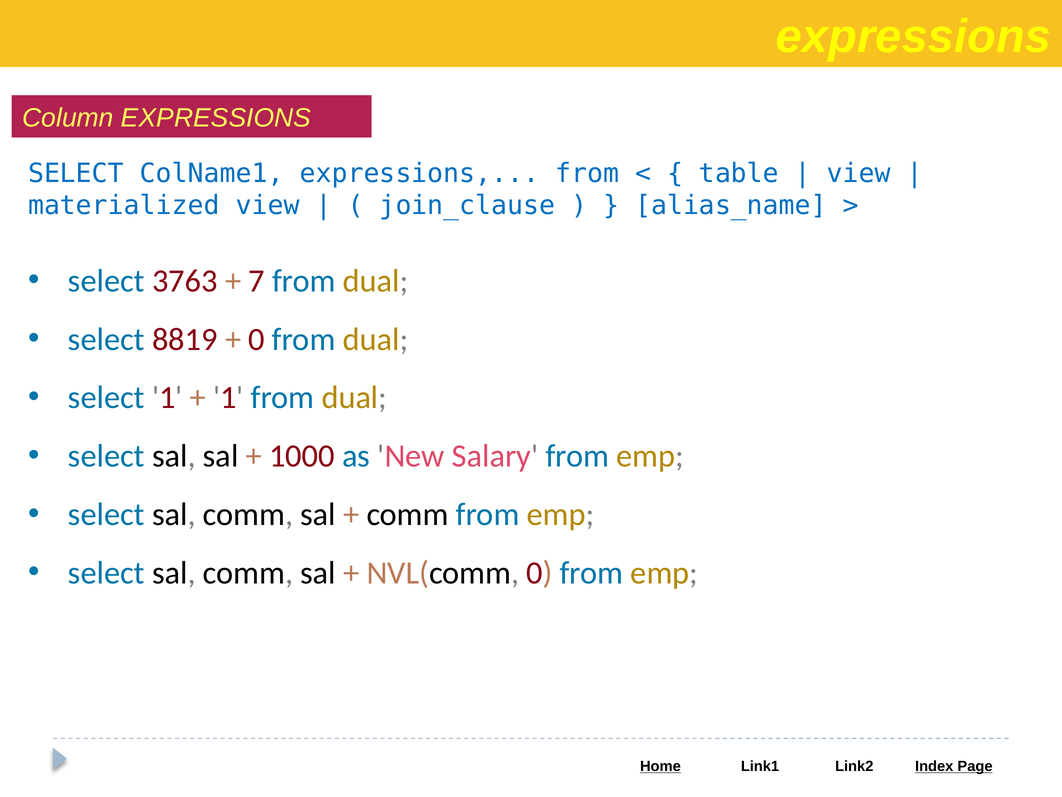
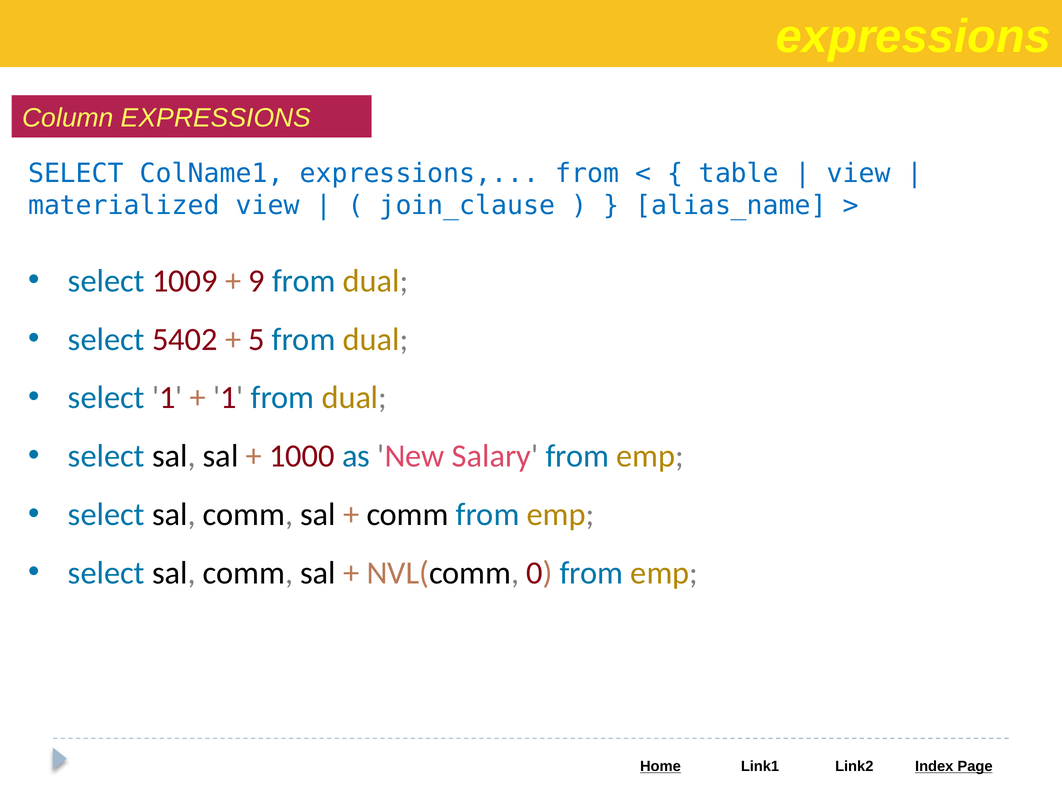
3763: 3763 -> 1009 (185, 281)
7: 7 -> 9 (257, 281)
8819: 8819 -> 5402 (185, 339)
0: 0 -> 5 (257, 339)
